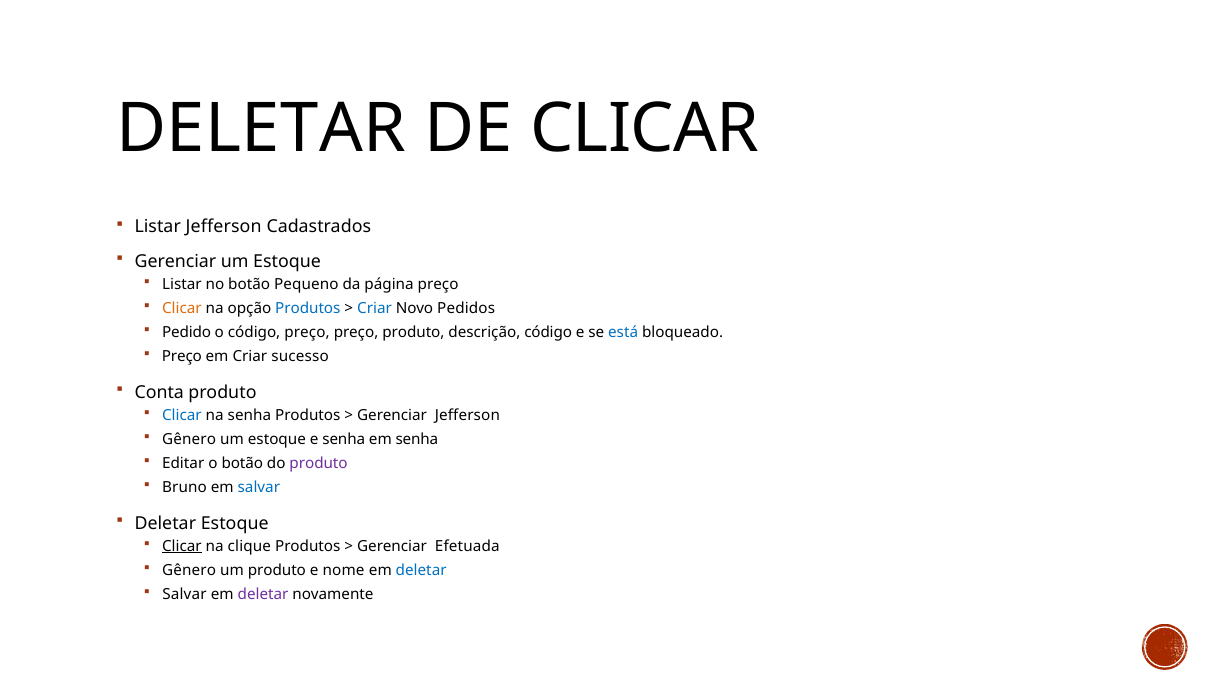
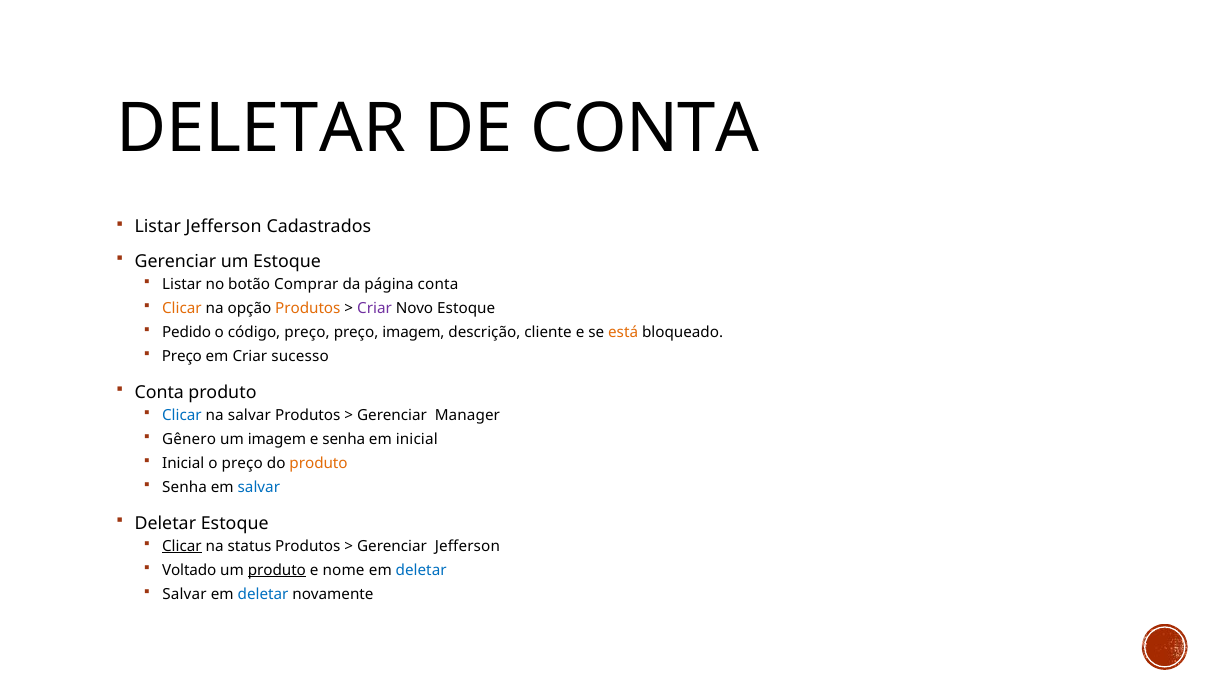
DE CLICAR: CLICAR -> CONTA (645, 129)
Pequeno: Pequeno -> Comprar (306, 284)
página preço: preço -> conta (438, 284)
Produtos colour: blue -> orange (308, 308)
Criar colour: blue -> purple (375, 308)
Novo Pedidos: Pedidos -> Estoque (466, 308)
preço produto: produto -> imagem (413, 332)
descrição código: código -> cliente (548, 332)
está colour: blue -> orange (623, 332)
na senha: senha -> salvar (249, 415)
Gerenciar Jefferson: Jefferson -> Manager (467, 415)
estoque: estoque -> imagem (277, 439)
em senha: senha -> inicial (417, 439)
Editar: Editar -> Inicial (183, 463)
o botão: botão -> preço (242, 463)
produto colour: purple -> orange (319, 463)
Bruno: Bruno -> Senha (184, 487)
clique: clique -> status (249, 546)
Gerenciar Efetuada: Efetuada -> Jefferson (467, 546)
Gênero: Gênero -> Voltado (189, 570)
produto underline: none -> present (277, 570)
deletar colour: purple -> blue (263, 594)
